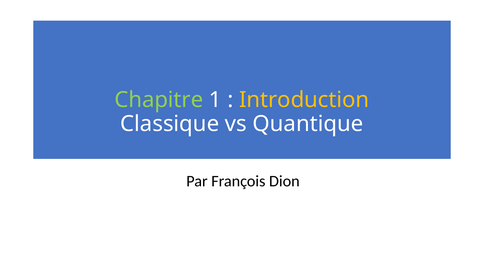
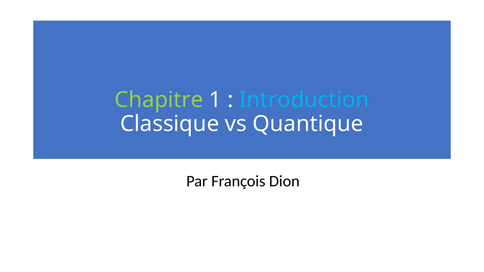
Introduction colour: yellow -> light blue (304, 100)
